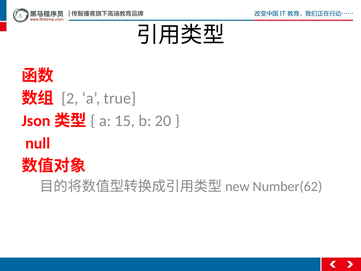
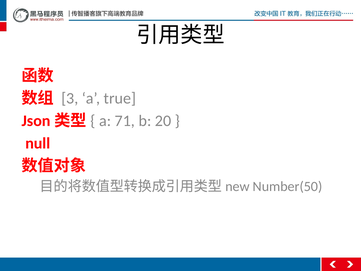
2: 2 -> 3 (70, 98)
15: 15 -> 71 (125, 121)
Number(62: Number(62 -> Number(50 (288, 186)
